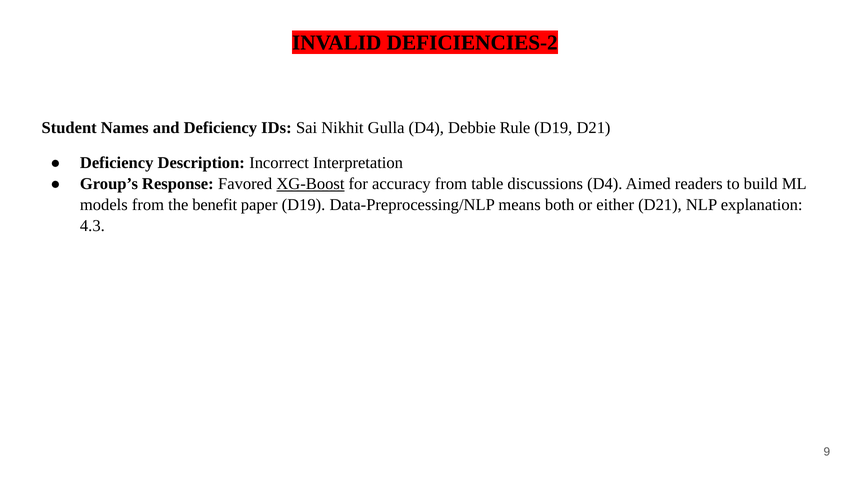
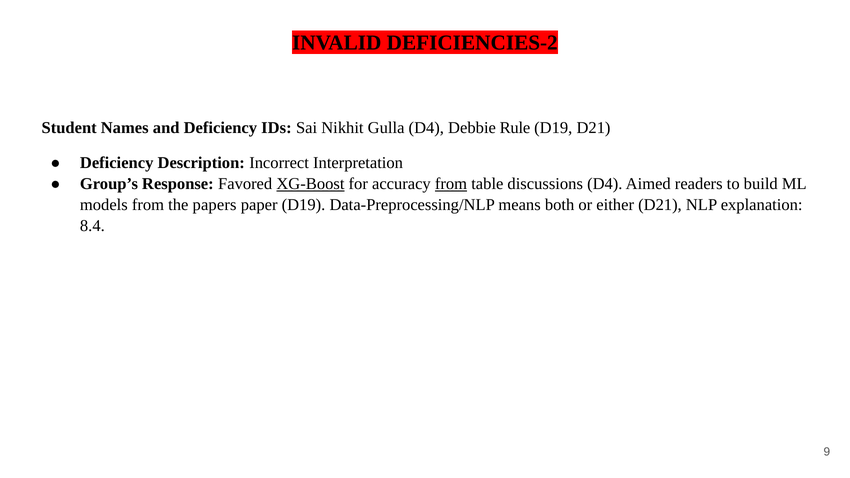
from underline: none -> present (451, 184)
benefit: benefit -> papers (215, 205)
4.3: 4.3 -> 8.4 (92, 226)
